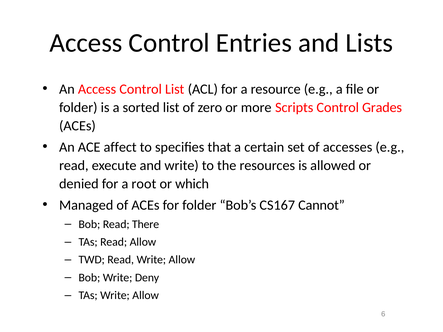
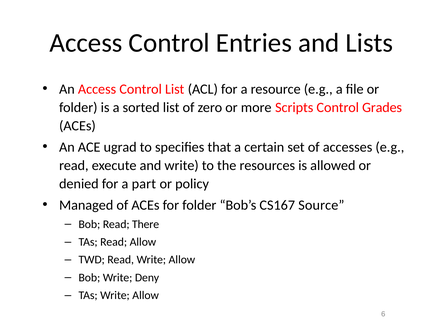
affect: affect -> ugrad (120, 147)
root: root -> part (144, 184)
which: which -> policy (192, 184)
Cannot: Cannot -> Source (321, 205)
